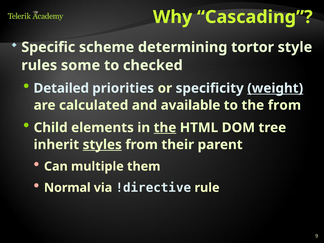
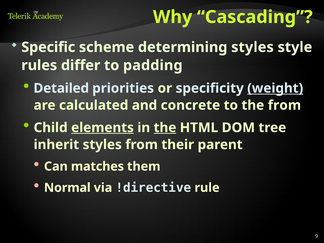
determining tortor: tortor -> styles (252, 47)
some: some -> differ (81, 65)
checked: checked -> padding (153, 65)
available: available -> concrete (190, 105)
elements underline: none -> present (102, 128)
styles underline: present -> none (102, 145)
multiple: multiple -> matches (97, 166)
